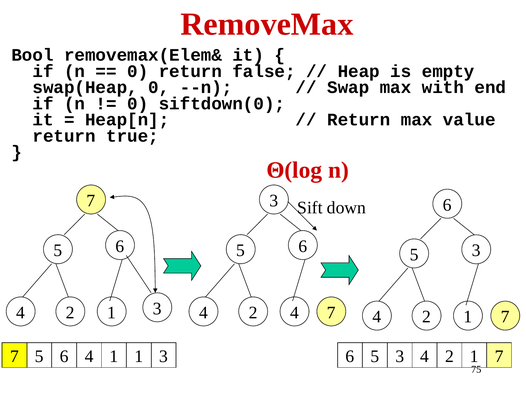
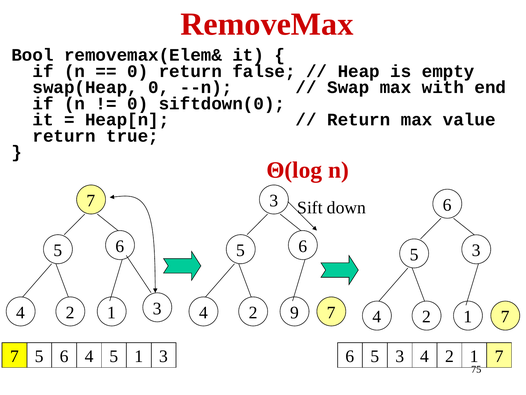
2 4: 4 -> 9 (295, 312)
4 1: 1 -> 5 (114, 356)
